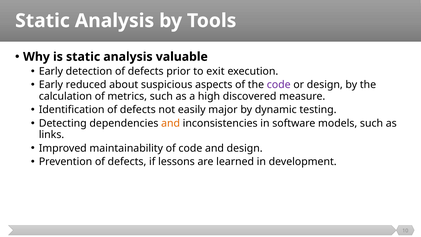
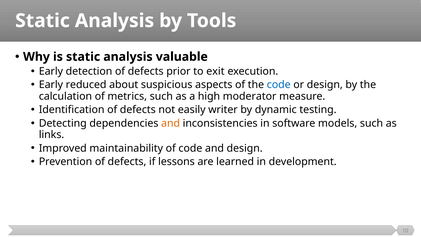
code colour: purple -> blue (279, 85)
discovered: discovered -> moderator (250, 96)
major: major -> writer (223, 110)
